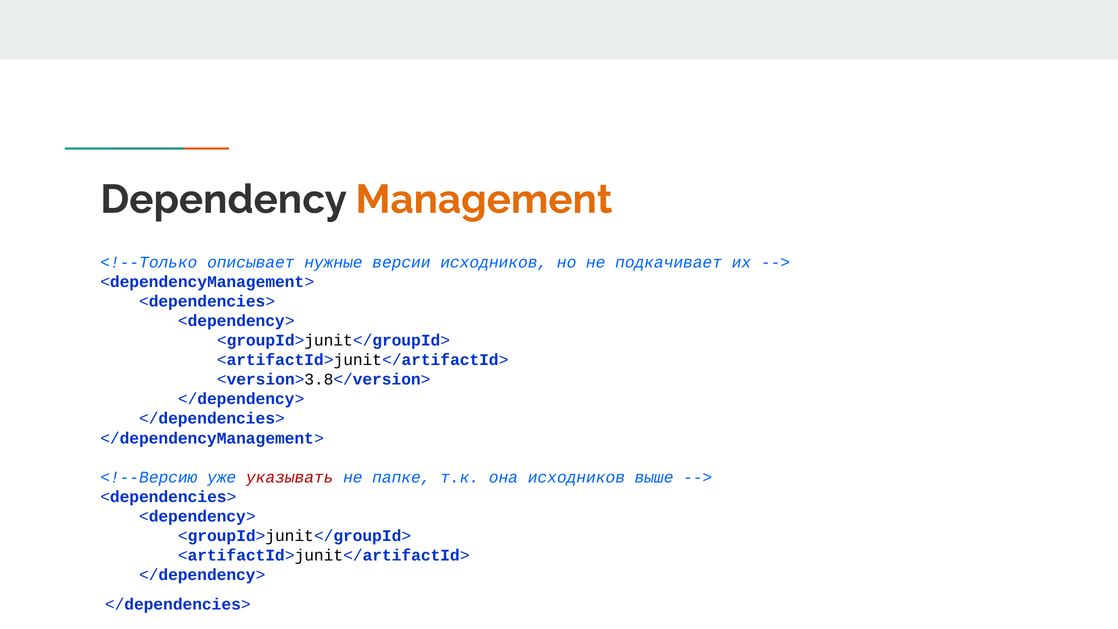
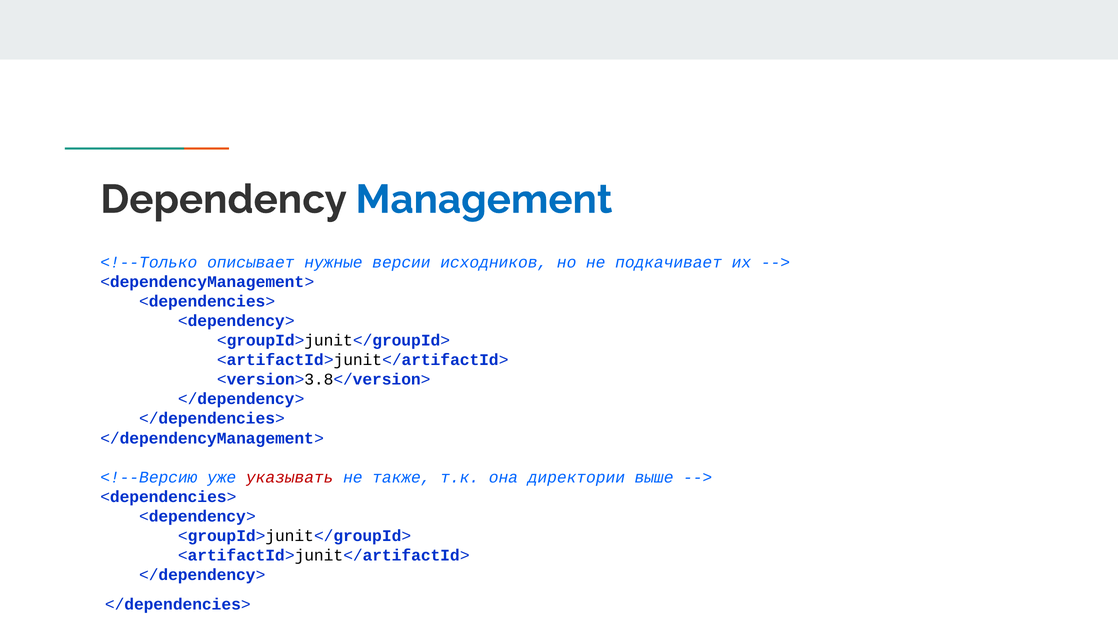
Management colour: orange -> blue (484, 199)
папке: папке -> также (401, 477)
она исходников: исходников -> директории (576, 477)
